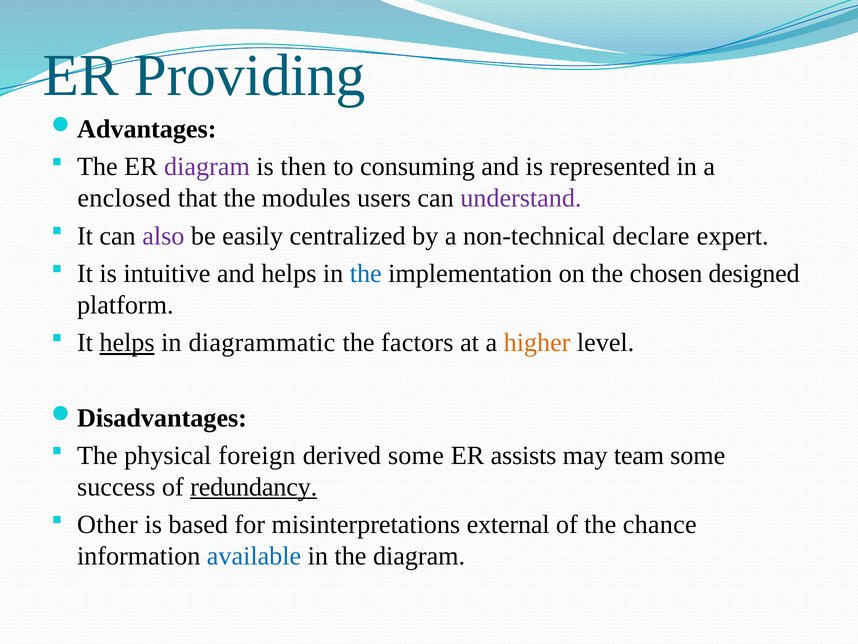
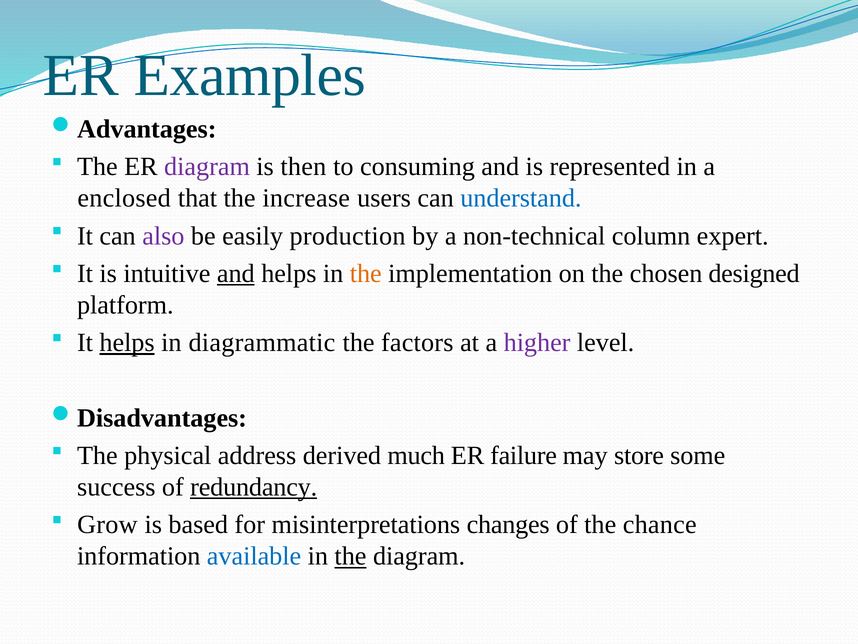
Providing: Providing -> Examples (250, 76)
modules: modules -> increase (306, 198)
understand colour: purple -> blue (521, 198)
centralized: centralized -> production (348, 236)
declare: declare -> column (651, 236)
and underline: none -> present (236, 273)
the colour: blue -> orange (366, 273)
higher colour: orange -> purple (537, 342)
foreign: foreign -> address (257, 455)
derived some: some -> much (416, 455)
assists: assists -> failure (524, 455)
team: team -> store (639, 455)
Other: Other -> Grow (107, 524)
external: external -> changes (508, 524)
the underline: none -> present (350, 556)
